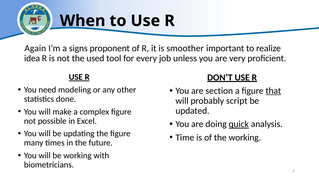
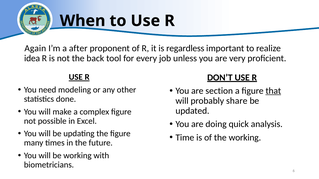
signs: signs -> after (78, 48)
smoother: smoother -> regardless (185, 48)
used: used -> back (95, 58)
script: script -> share (237, 101)
quick underline: present -> none (239, 124)
